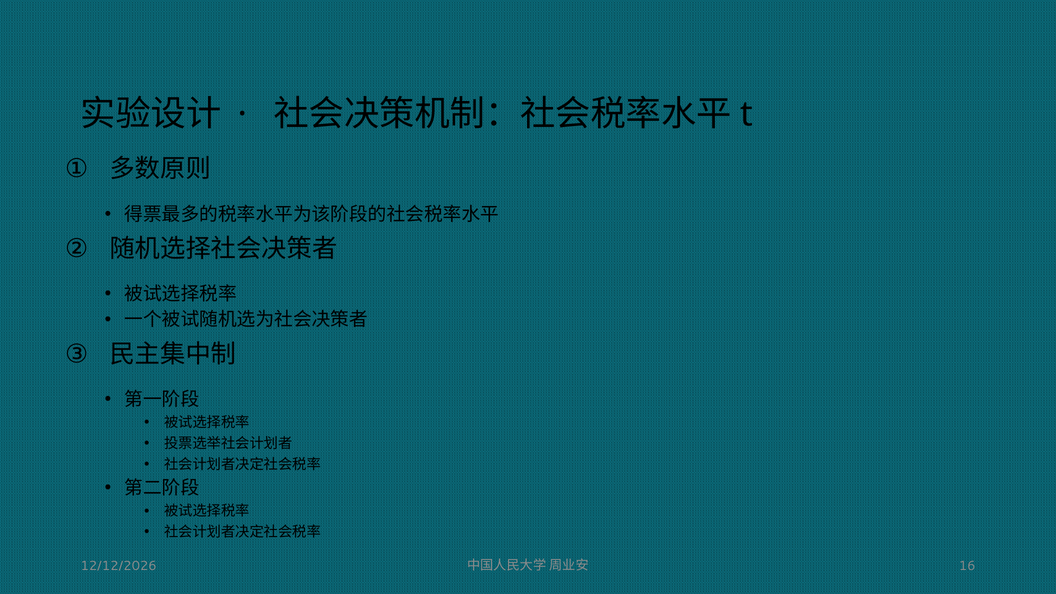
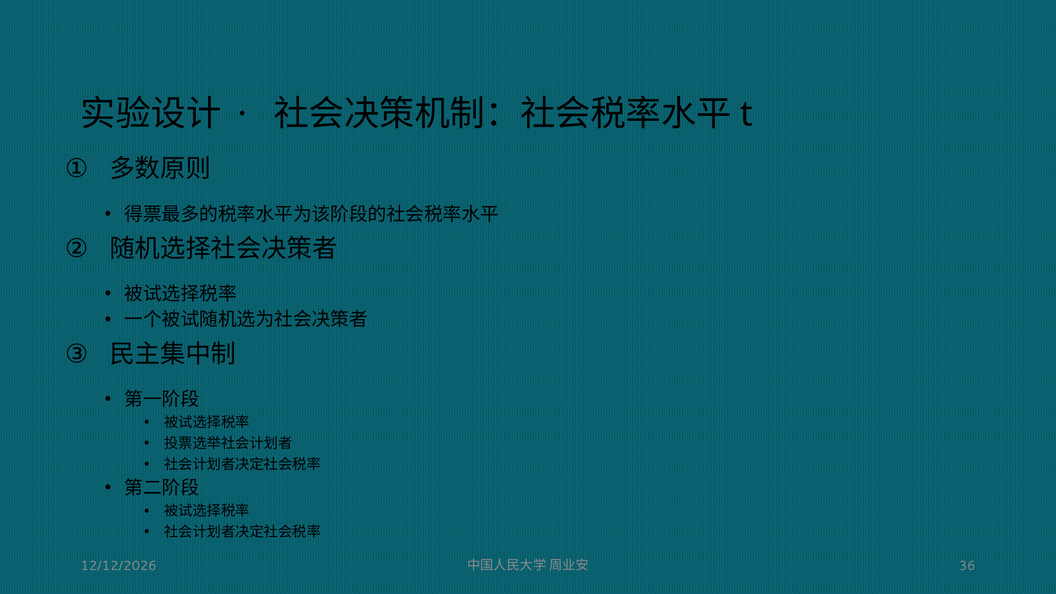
16: 16 -> 36 (967, 566)
